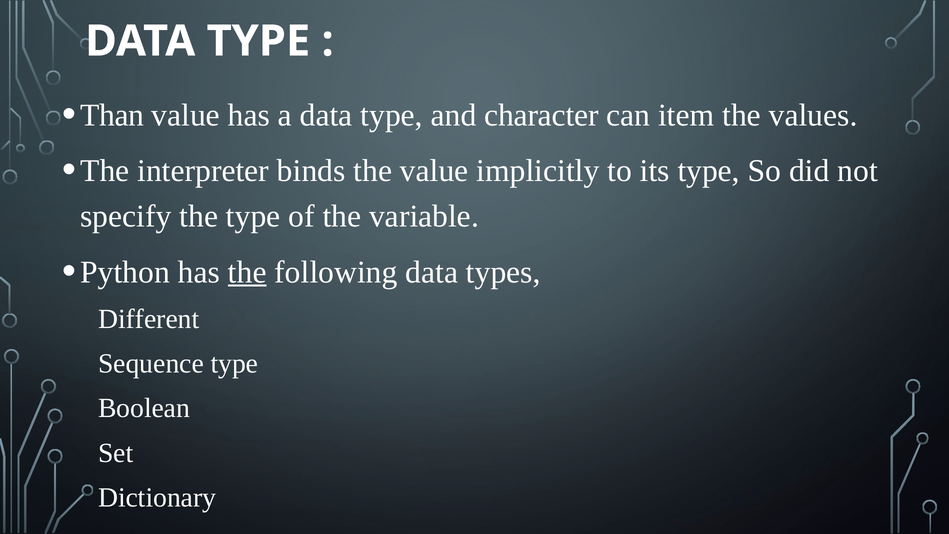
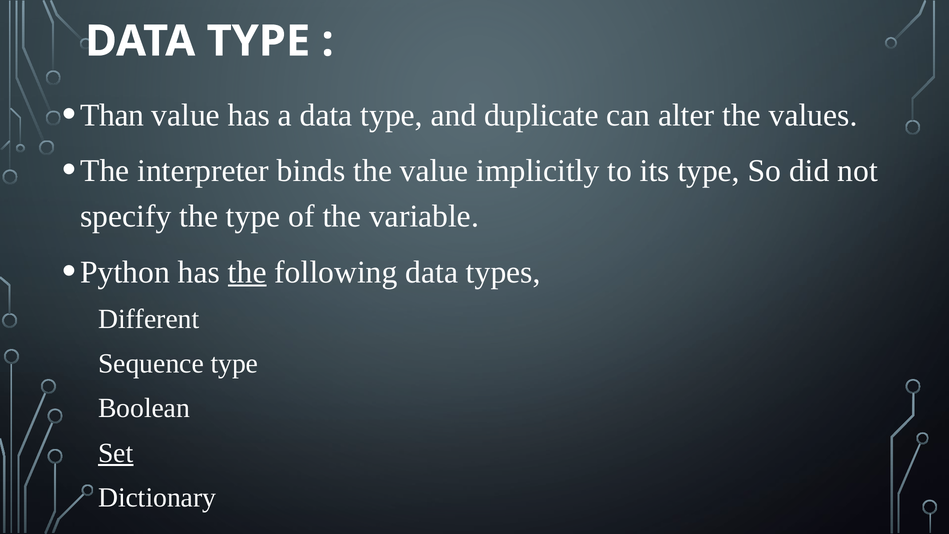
character: character -> duplicate (541, 115)
item: item -> alter (686, 115)
Set underline: none -> present (116, 453)
